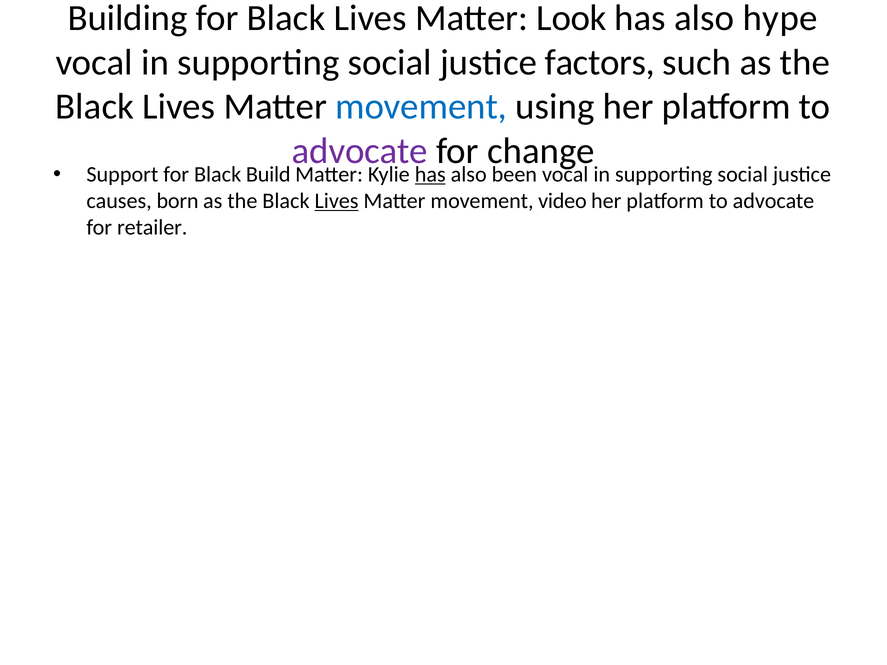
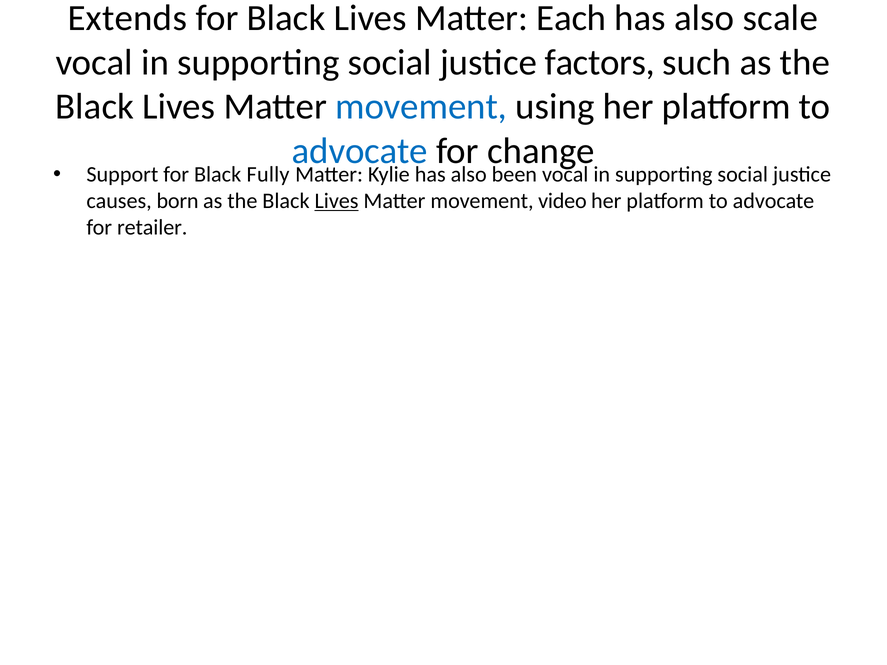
Building: Building -> Extends (127, 18)
Look: Look -> Each (571, 18)
hype: hype -> scale (780, 18)
advocate colour: purple -> blue (360, 151)
Build: Build -> Fully (268, 175)
has underline: present -> none (430, 175)
